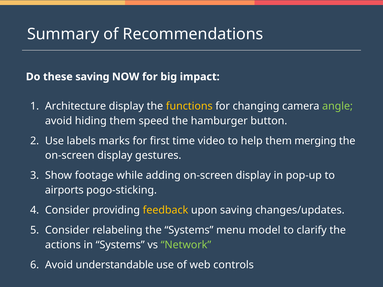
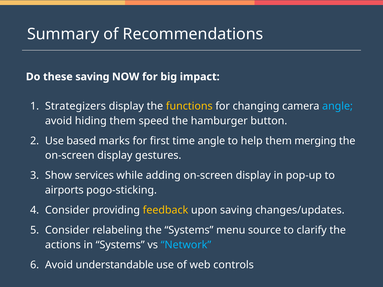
Architecture: Architecture -> Strategizers (75, 106)
angle colour: light green -> light blue (338, 106)
labels: labels -> based (81, 141)
time video: video -> angle (211, 141)
footage: footage -> services (94, 176)
model: model -> source (265, 230)
Network colour: light green -> light blue (186, 245)
